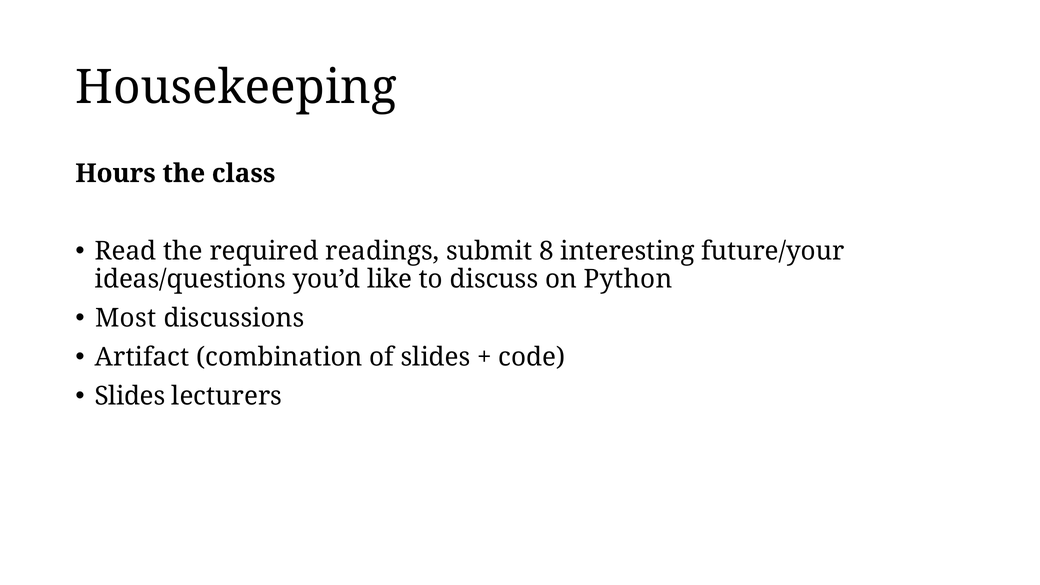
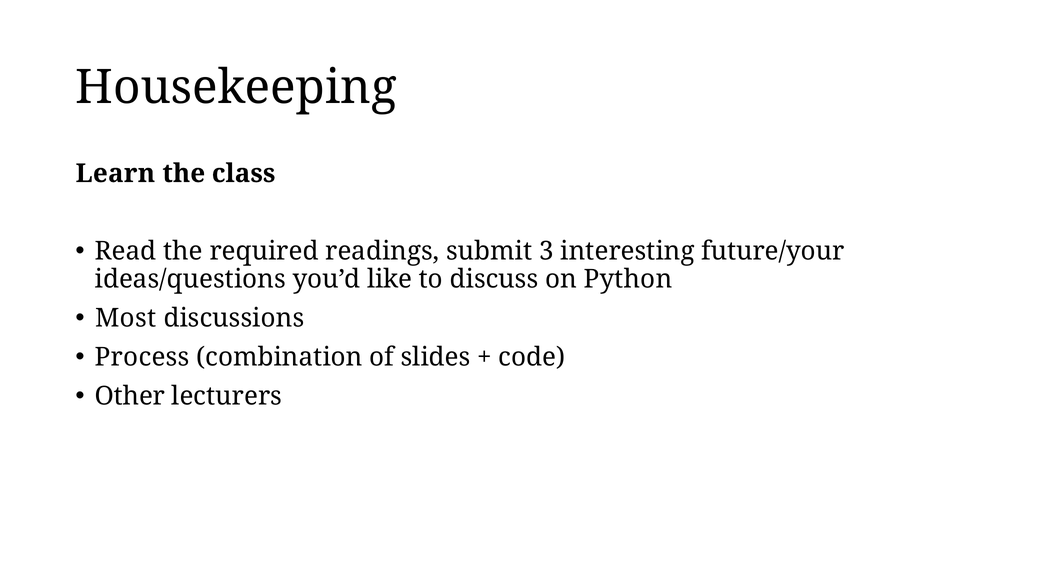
Hours: Hours -> Learn (115, 173)
8: 8 -> 3 (546, 251)
Artifact: Artifact -> Process (142, 357)
Slides: Slides -> Other (130, 396)
